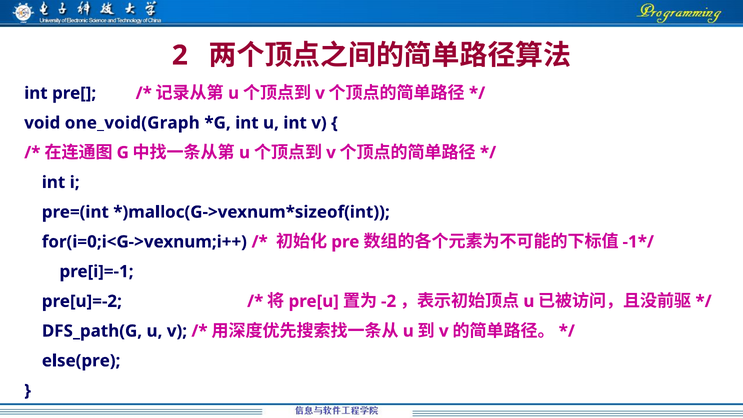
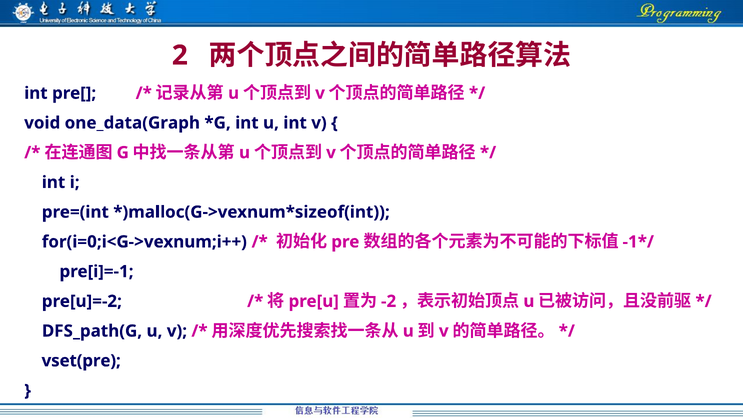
one_void(Graph: one_void(Graph -> one_data(Graph (132, 123)
else(pre: else(pre -> vset(pre (81, 361)
